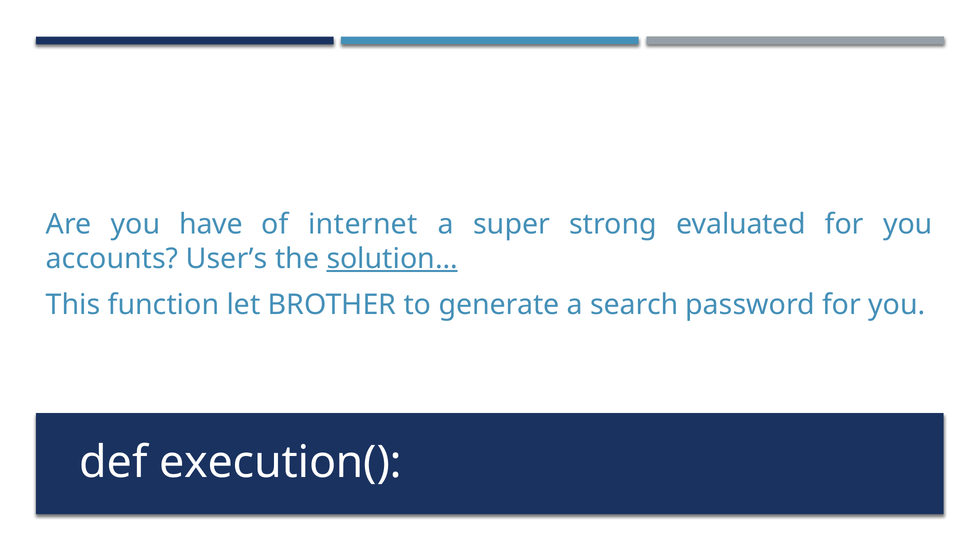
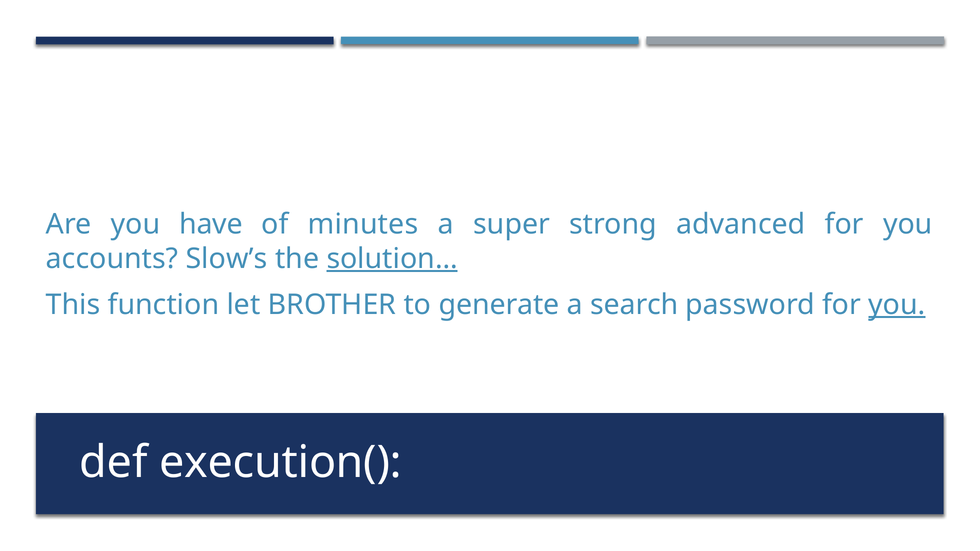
internet: internet -> minutes (363, 225)
evaluated: evaluated -> advanced (741, 225)
User’s: User’s -> Slow’s (227, 259)
you underline: none -> present (897, 305)
